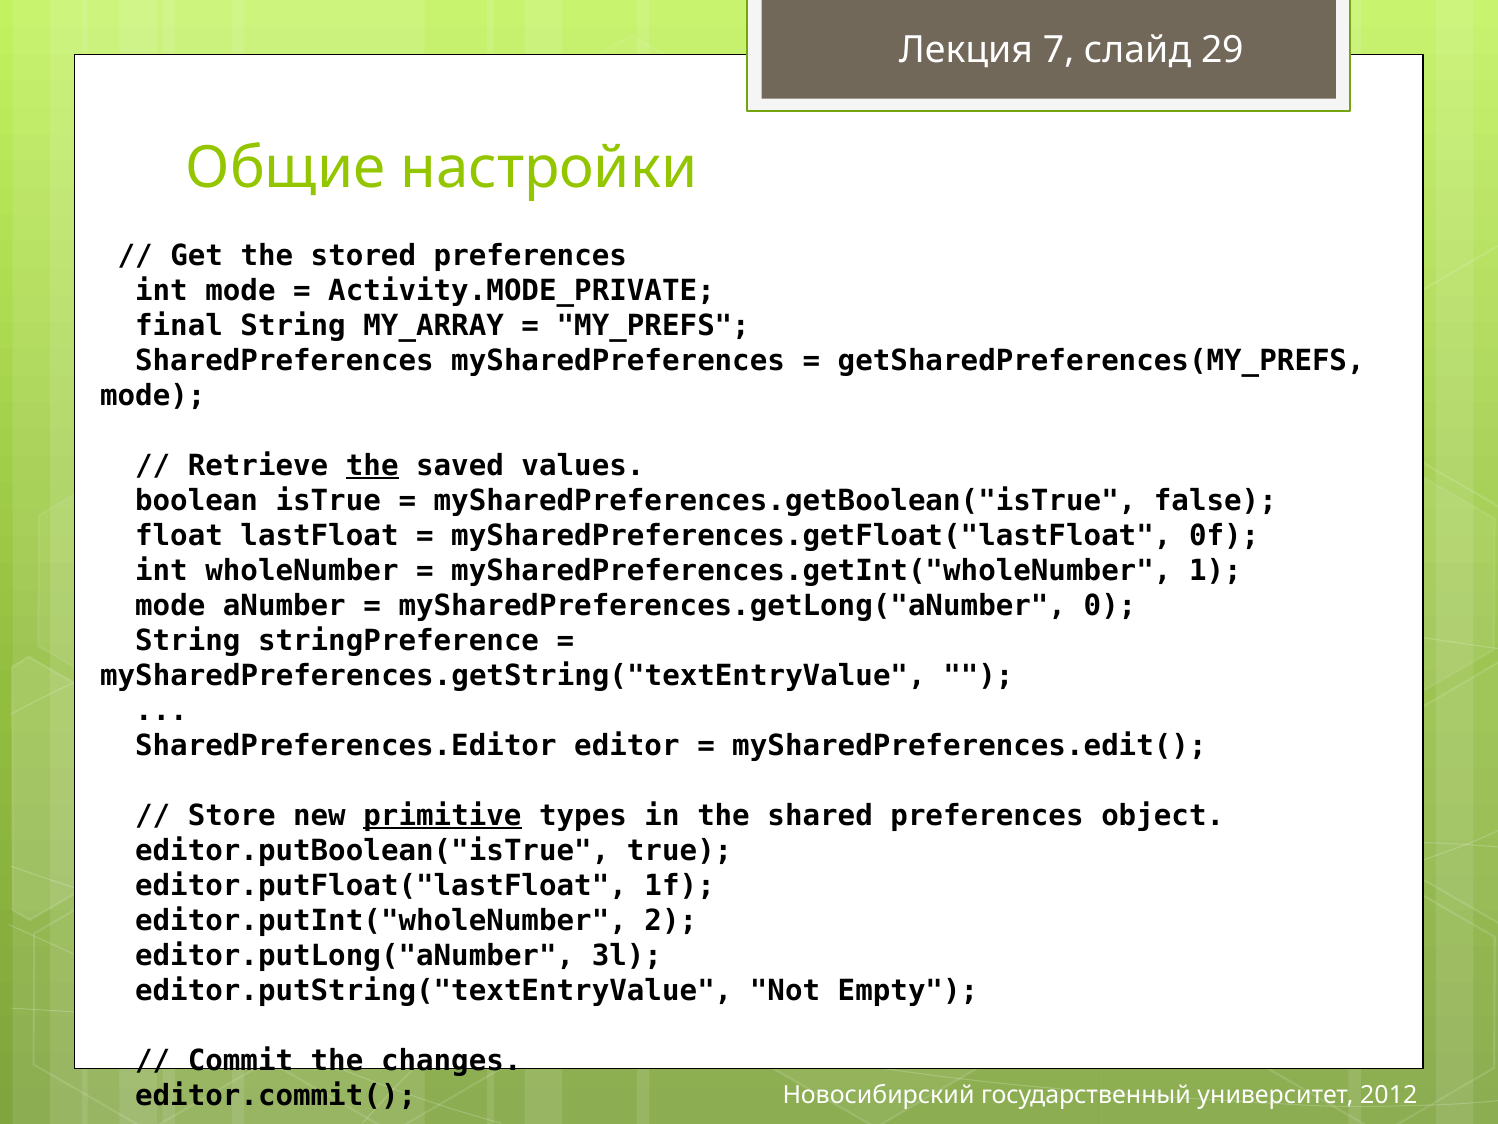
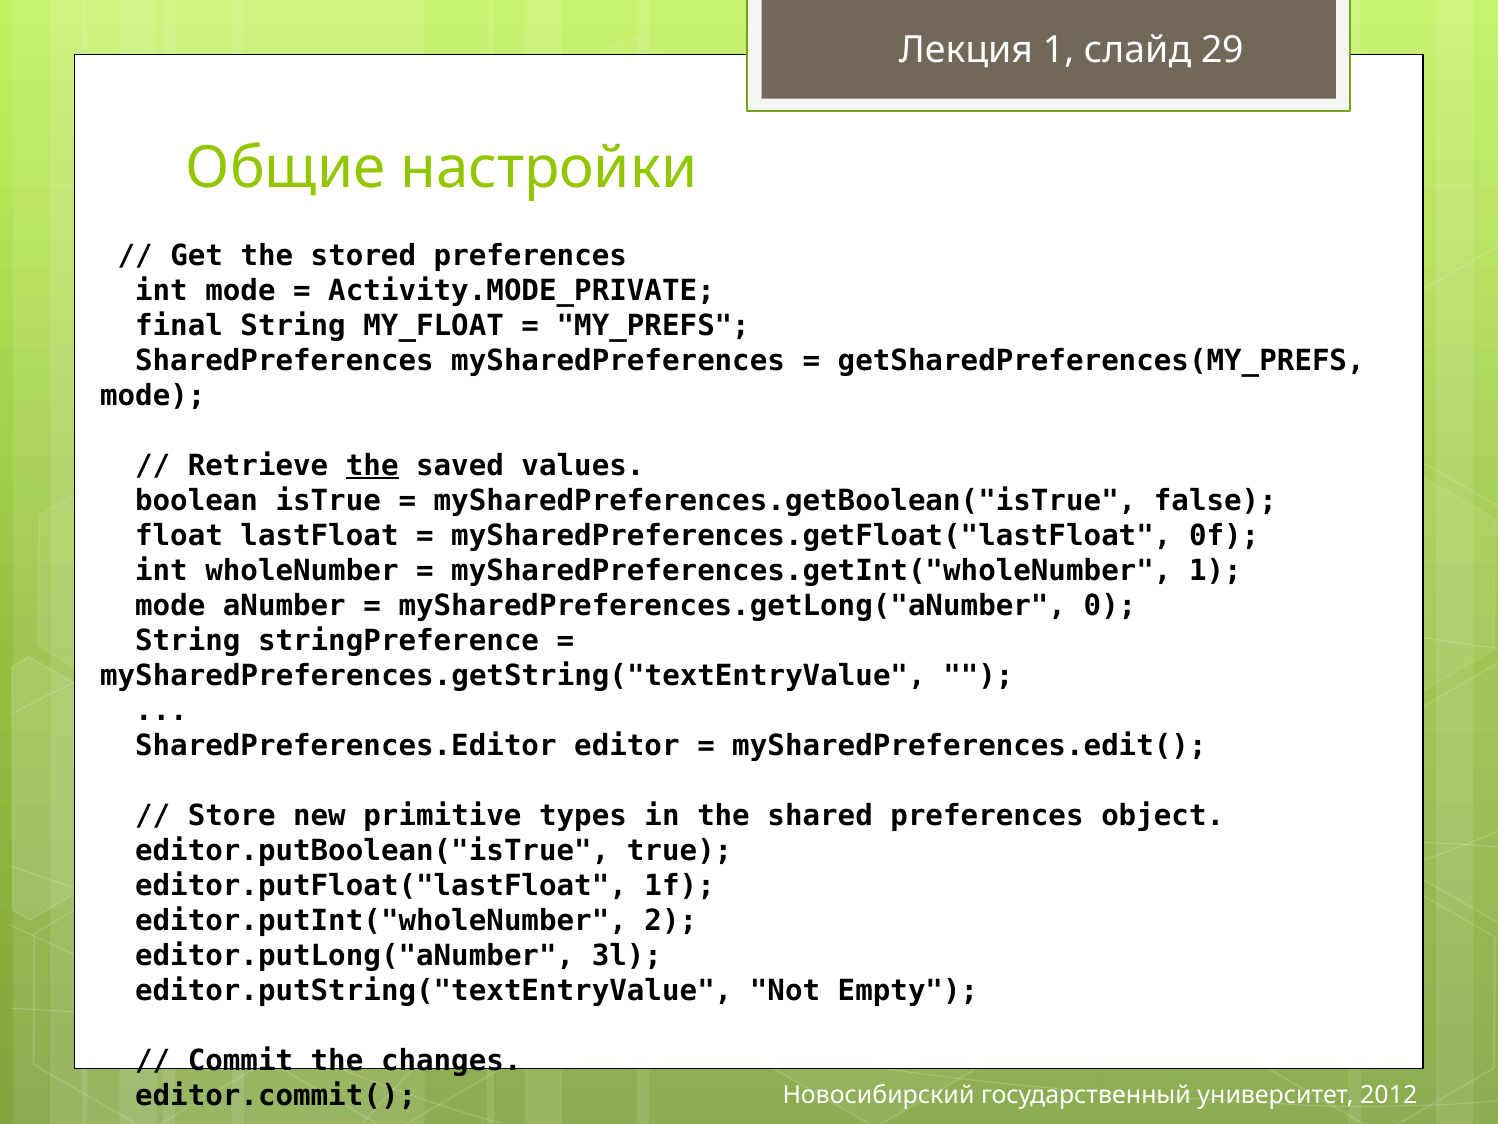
Лекция 7: 7 -> 1 (1059, 50)
MY_ARRAY: MY_ARRAY -> MY_FLOAT (434, 326)
primitive underline: present -> none (442, 815)
